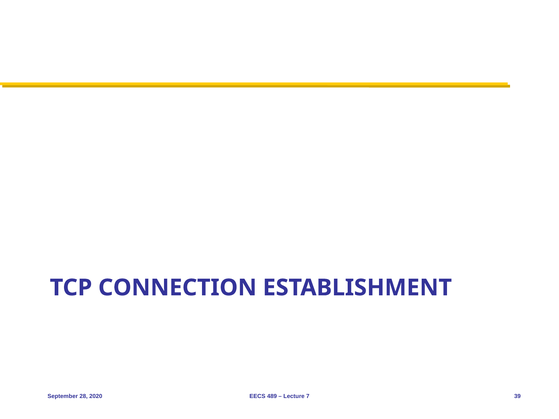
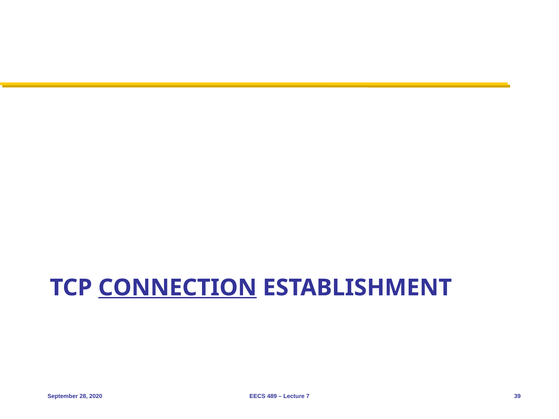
CONNECTION underline: none -> present (177, 288)
